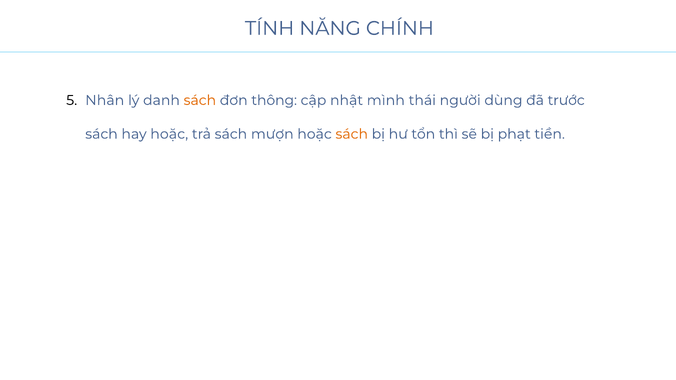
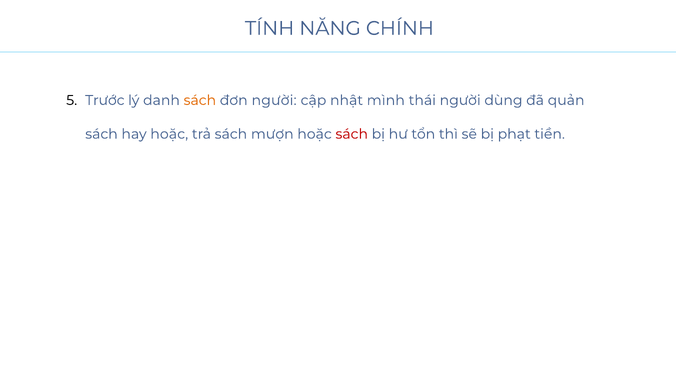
Nhân: Nhân -> Trước (105, 100)
đơn thông: thông -> người (274, 100)
trước: trước -> quản (566, 100)
sách colour: orange -> red (352, 134)
